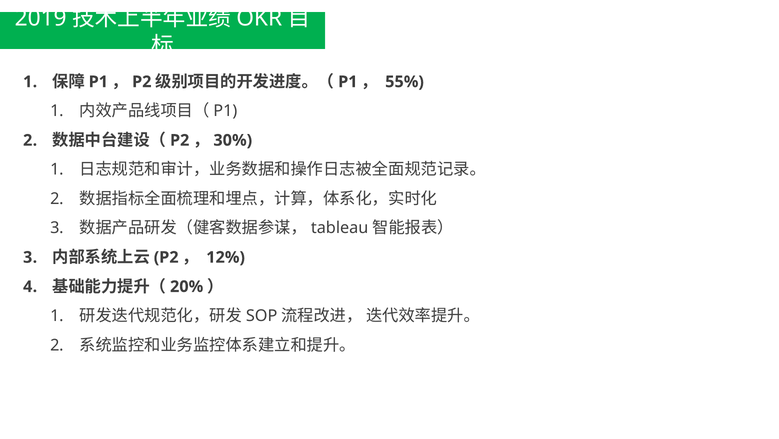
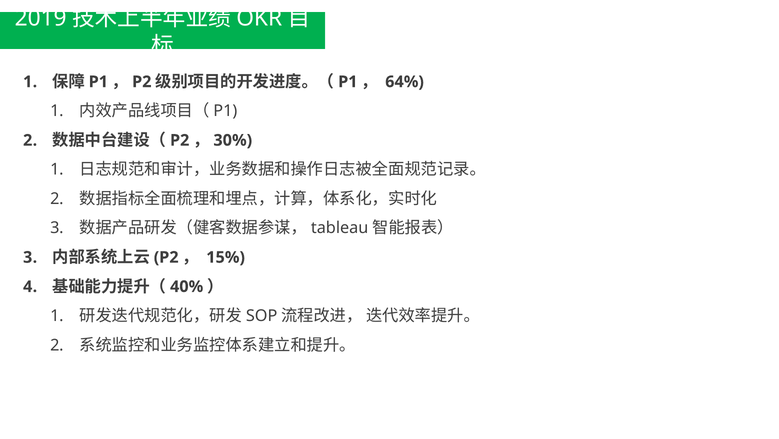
55%: 55% -> 64% (405, 82)
12%: 12% -> 15% (226, 257)
20%: 20% -> 40% (187, 286)
